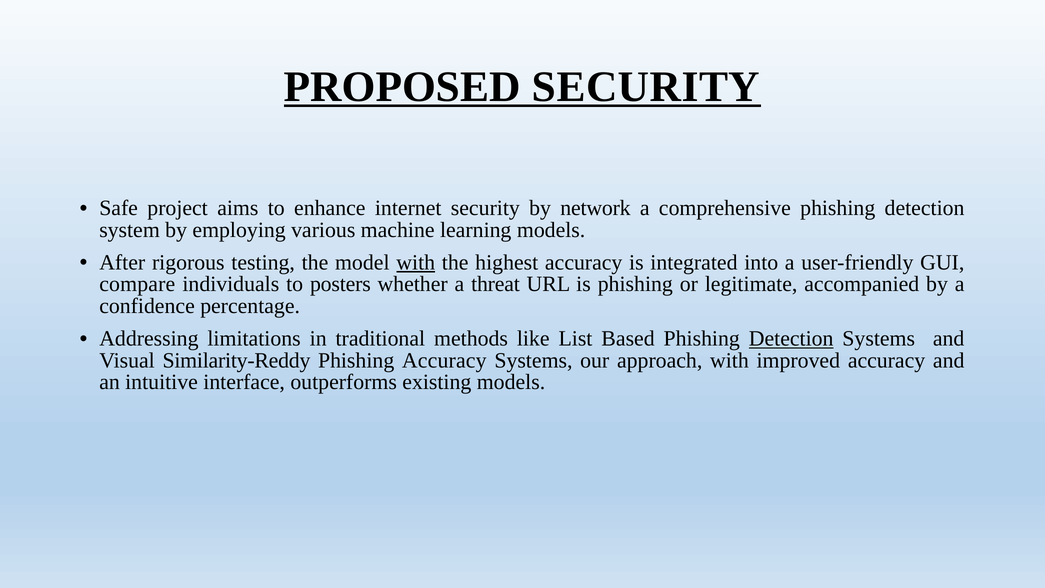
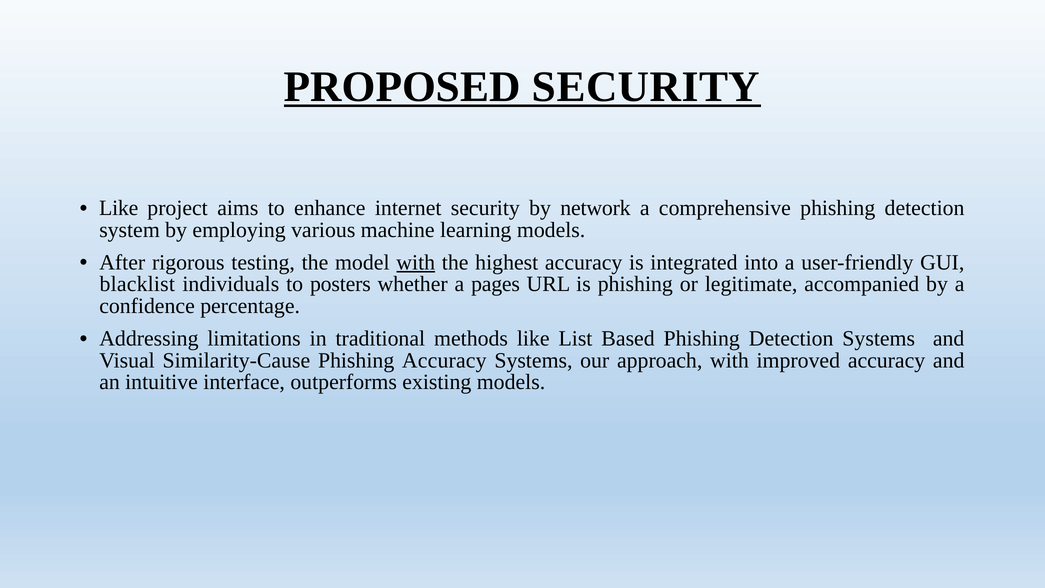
Safe: Safe -> Like (119, 208)
compare: compare -> blacklist (137, 284)
threat: threat -> pages (496, 284)
Detection underline: present -> none (791, 339)
Similarity-Reddy: Similarity-Reddy -> Similarity-Cause (236, 360)
